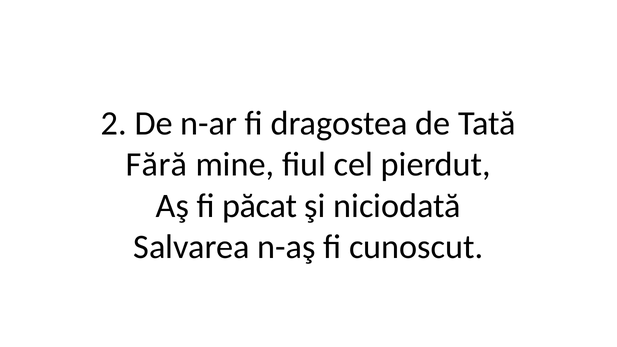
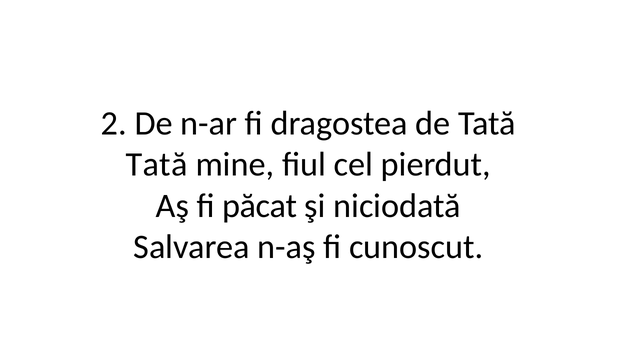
Fără: Fără -> Tată (157, 165)
